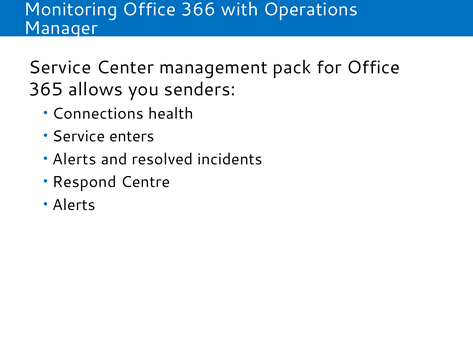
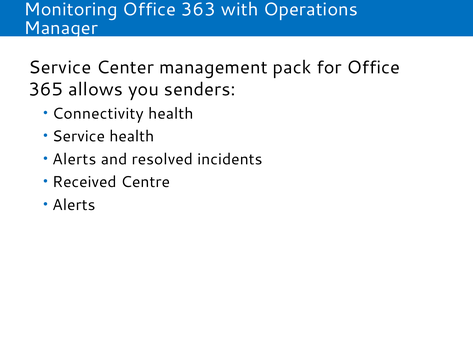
366: 366 -> 363 (198, 9)
Connections: Connections -> Connectivity (98, 114)
Service enters: enters -> health (132, 137)
Respond: Respond -> Received (84, 182)
